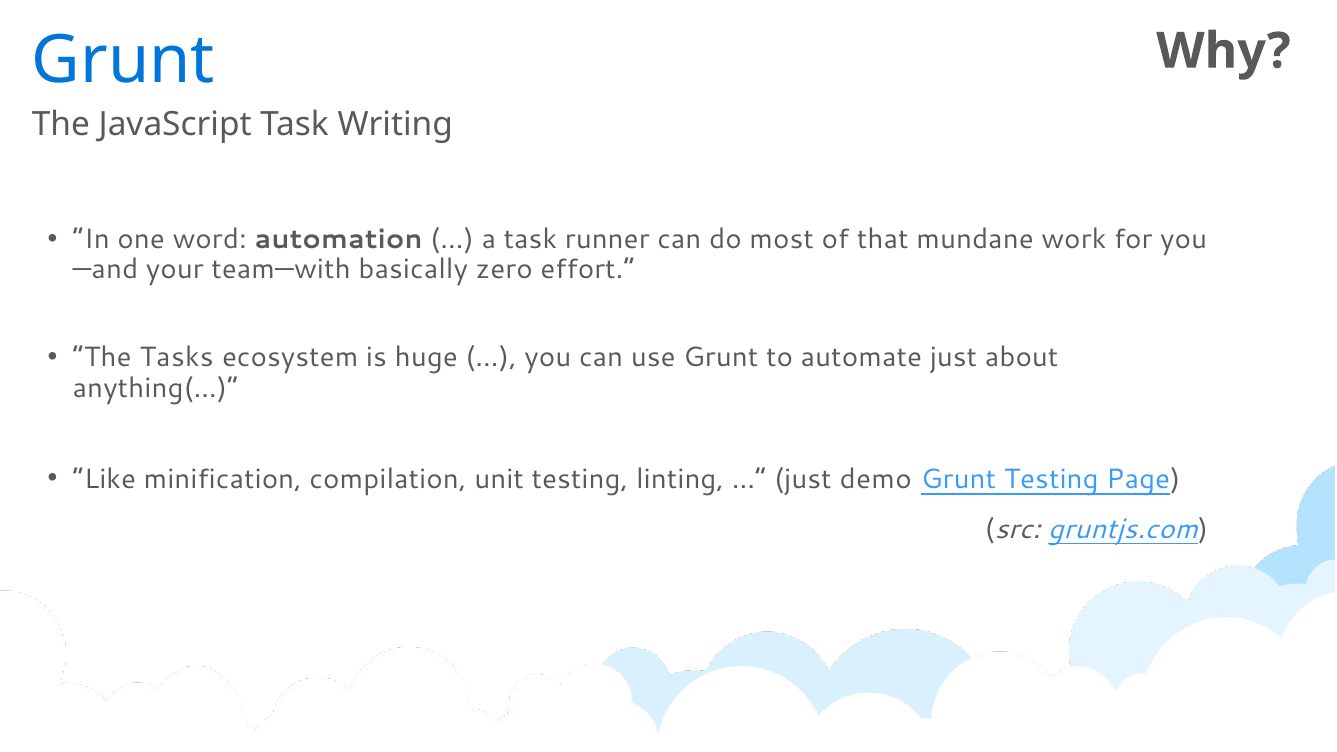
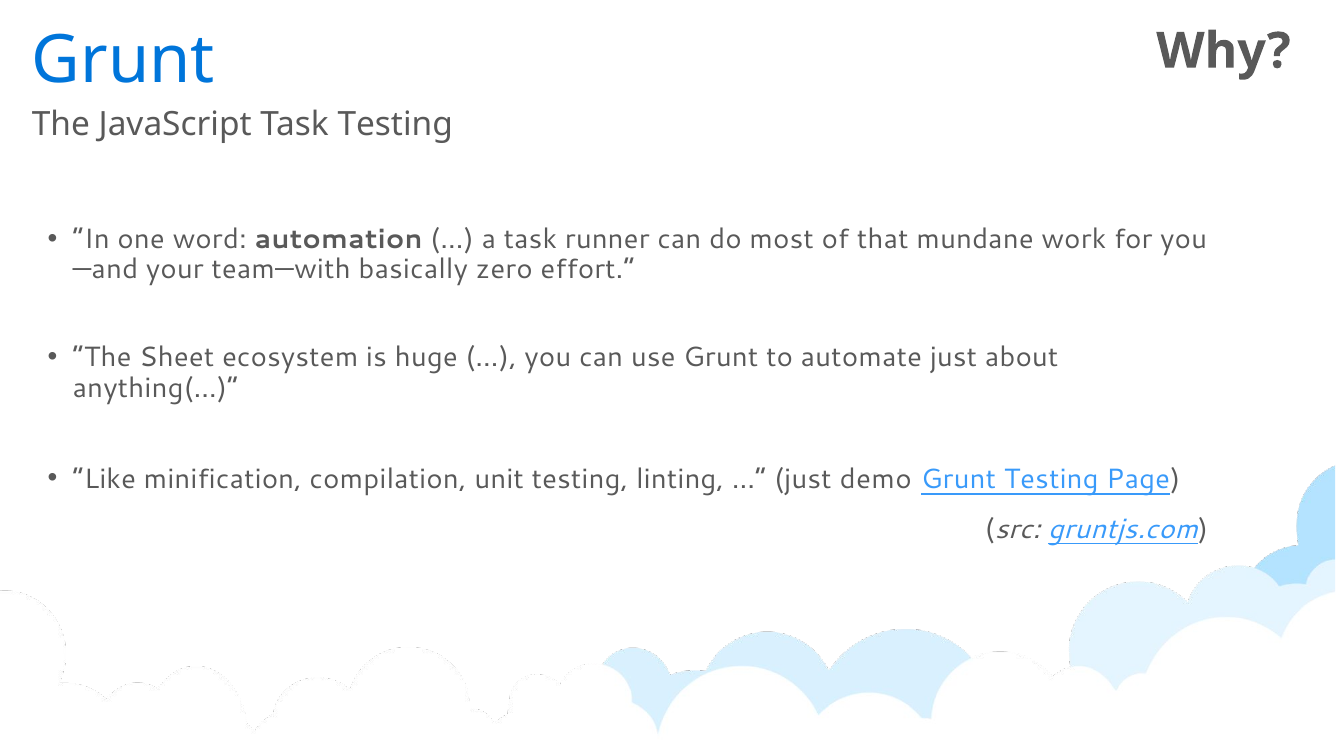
Task Writing: Writing -> Testing (395, 125)
Tasks: Tasks -> Sheet (177, 358)
